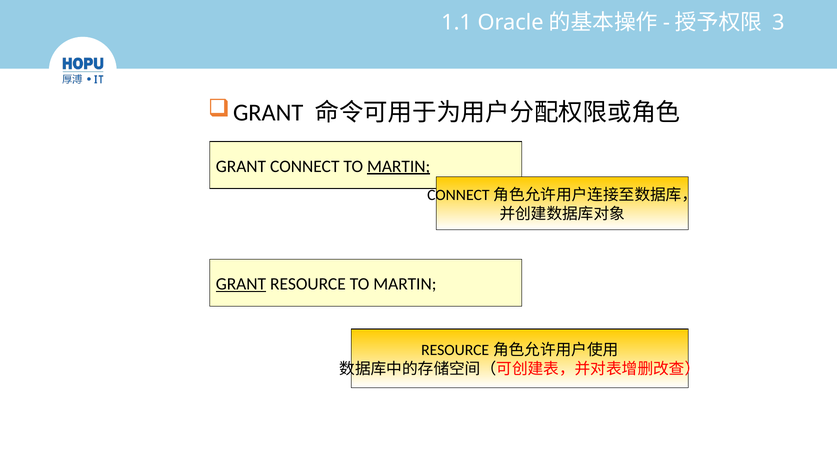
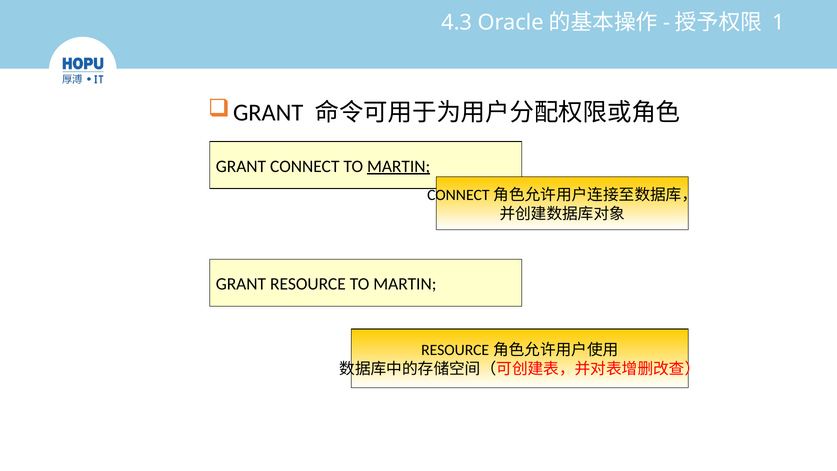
1.1: 1.1 -> 4.3 (457, 22)
3: 3 -> 1 (778, 22)
GRANT underline: present -> none (241, 284)
